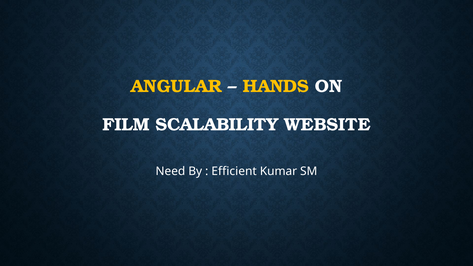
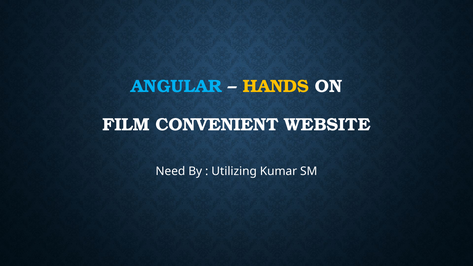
ANGULAR colour: yellow -> light blue (176, 86)
SCALABILITY: SCALABILITY -> CONVENIENT (217, 125)
Efficient: Efficient -> Utilizing (234, 171)
